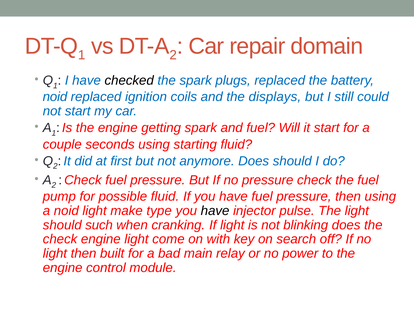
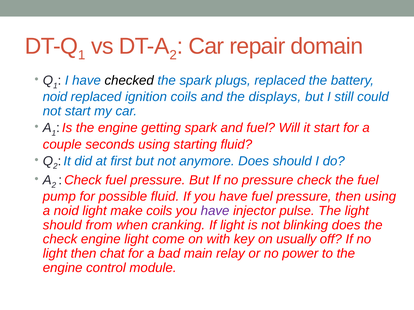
make type: type -> coils (159, 211)
have colour: black -> purple (215, 211)
such: such -> from (99, 225)
search: search -> usually (296, 240)
built: built -> chat (112, 254)
